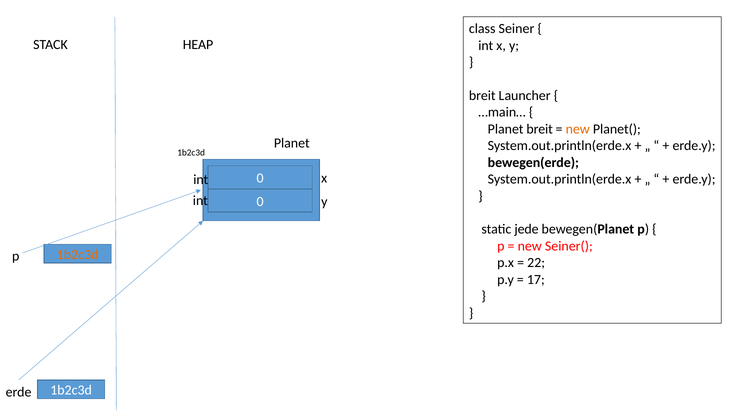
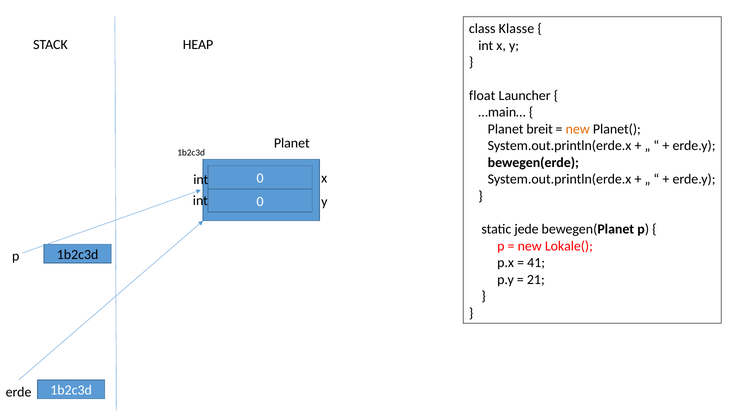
Seiner: Seiner -> Klasse (516, 29)
breit: breit -> float (482, 95)
Seiner(: Seiner( -> Lokale( (569, 246)
1b2c3d colour: orange -> black (78, 254)
22: 22 -> 41 (536, 262)
17: 17 -> 21 (536, 279)
